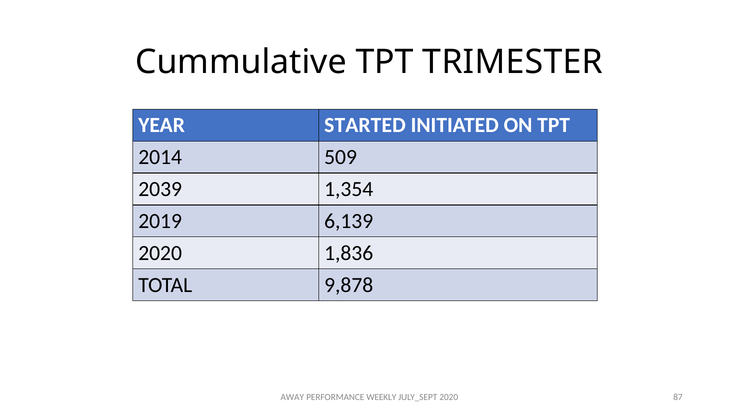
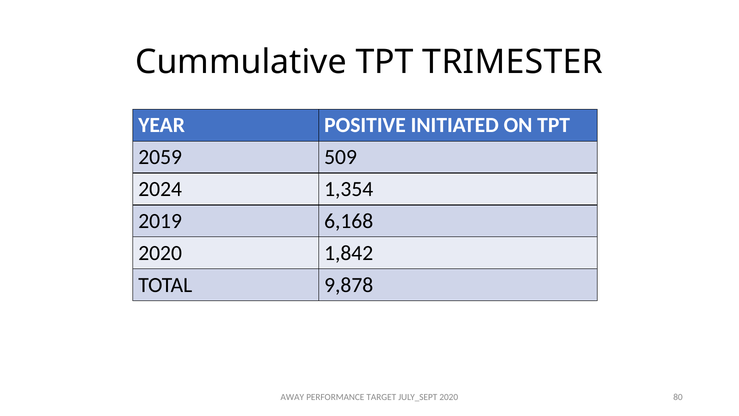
STARTED: STARTED -> POSITIVE (365, 125)
2014: 2014 -> 2059 (160, 157)
2039: 2039 -> 2024 (160, 189)
6,139: 6,139 -> 6,168 (349, 221)
1,836: 1,836 -> 1,842 (349, 253)
WEEKLY: WEEKLY -> TARGET (381, 397)
87: 87 -> 80 (678, 397)
